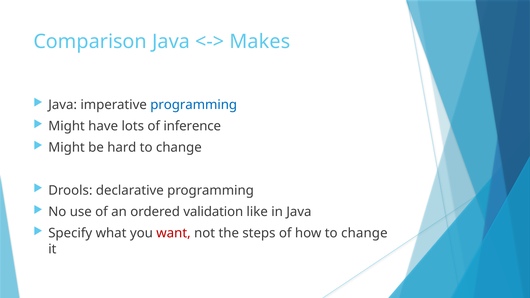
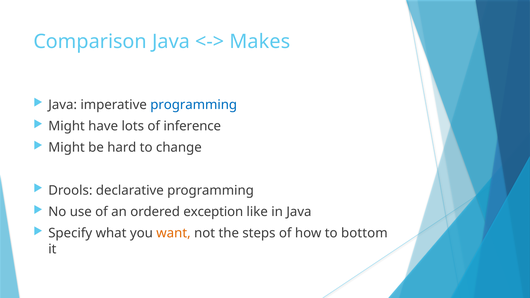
validation: validation -> exception (213, 212)
want colour: red -> orange (173, 233)
how to change: change -> bottom (364, 233)
